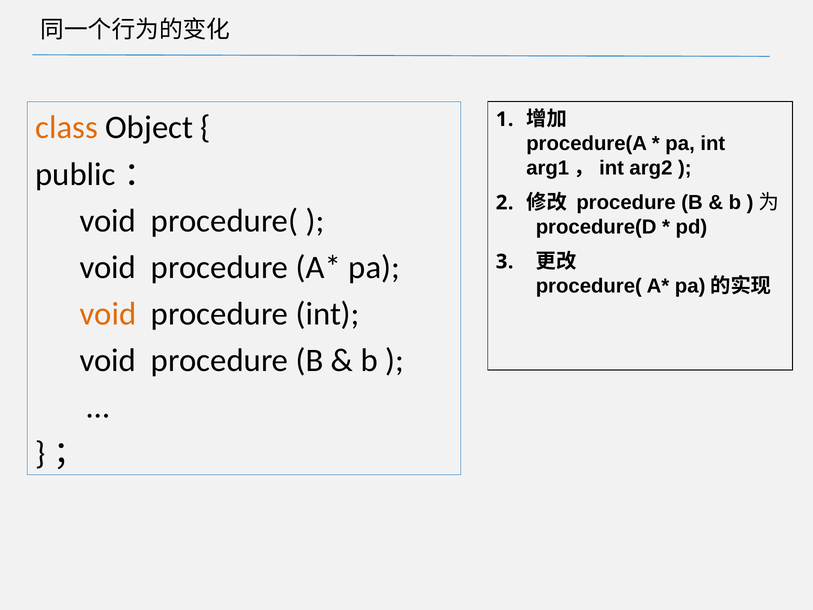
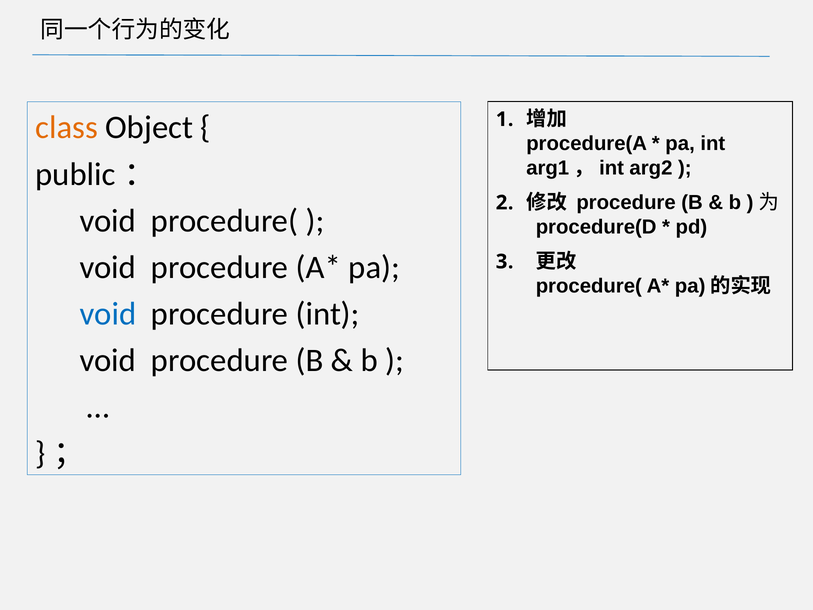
void colour: orange -> blue (108, 314)
